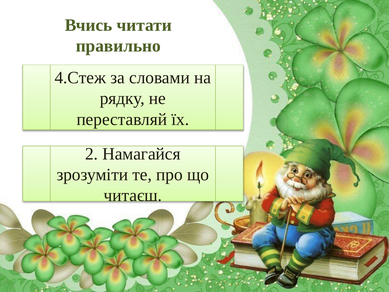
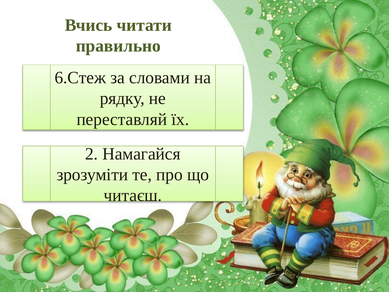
4.Стеж: 4.Стеж -> 6.Стеж (80, 78)
